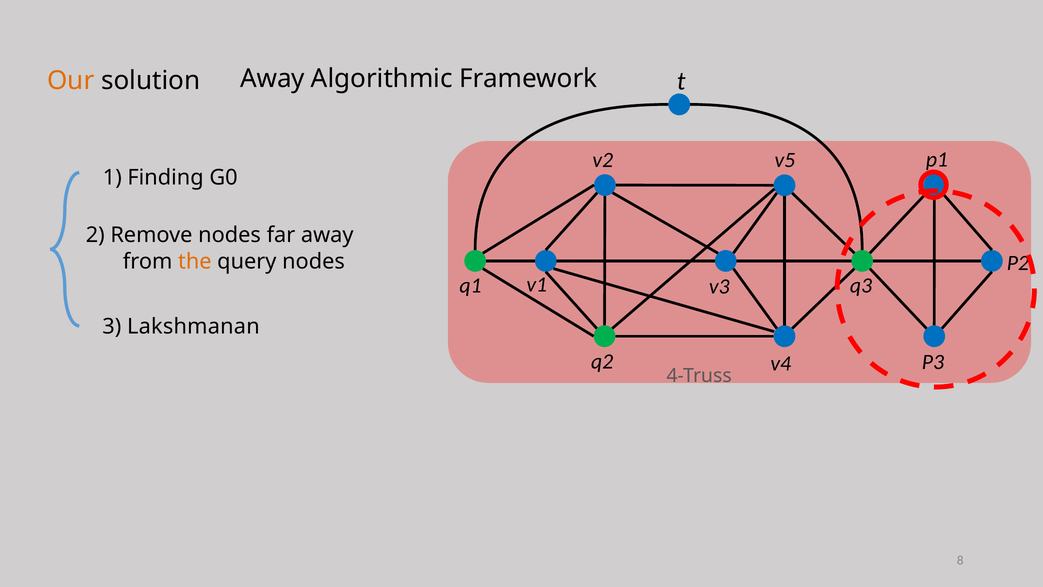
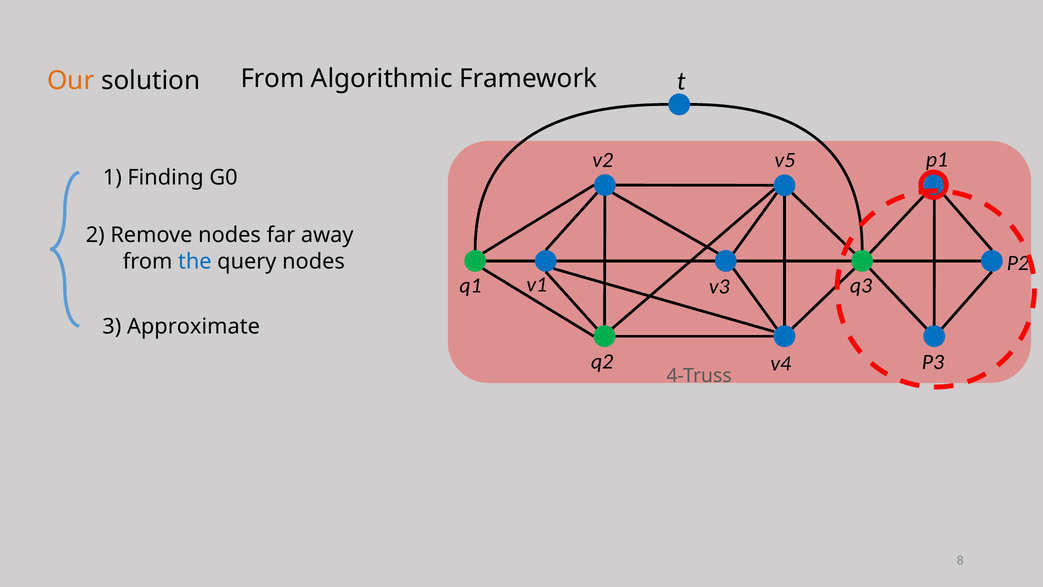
solution Away: Away -> From (273, 79)
the colour: orange -> blue (195, 261)
Lakshmanan: Lakshmanan -> Approximate (193, 327)
